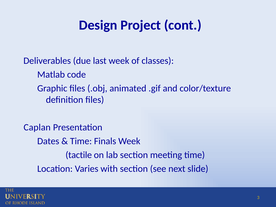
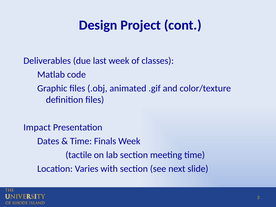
Caplan: Caplan -> Impact (37, 127)
